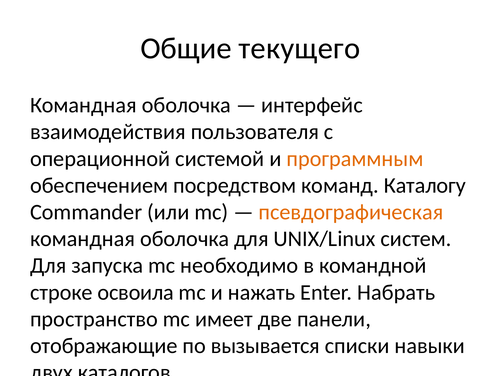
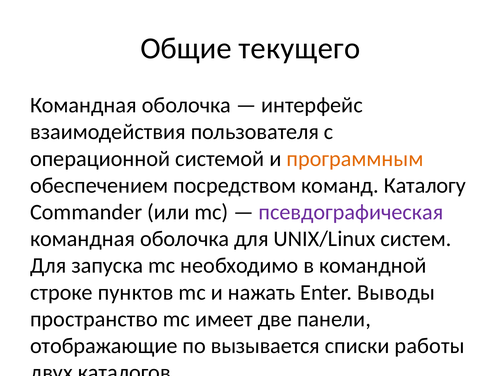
псевдографическая colour: orange -> purple (351, 212)
освоила: освоила -> пунктов (136, 292)
Набрать: Набрать -> Выводы (396, 292)
навыки: навыки -> работы (430, 346)
